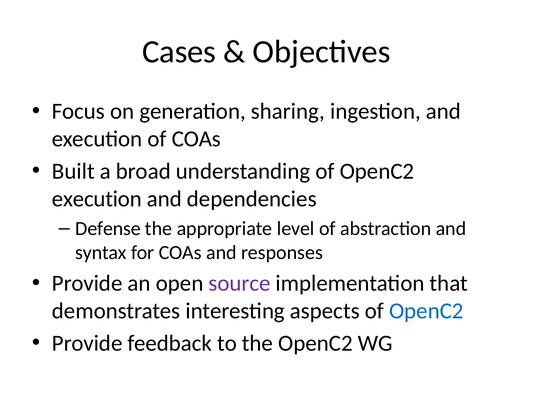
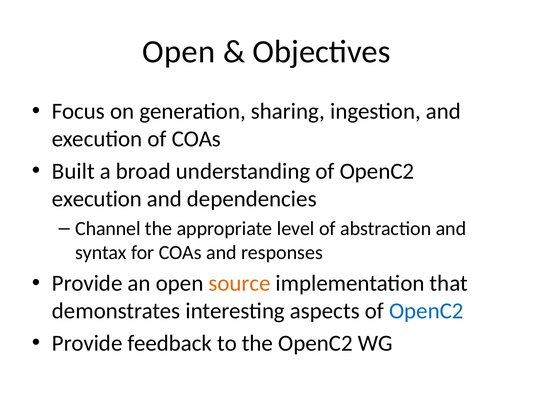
Cases: Cases -> Open (179, 52)
Defense: Defense -> Channel (108, 228)
source colour: purple -> orange (240, 283)
